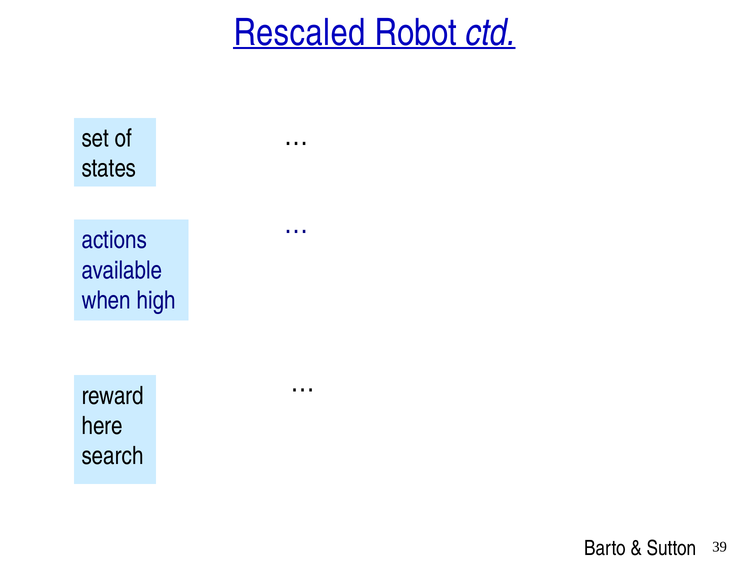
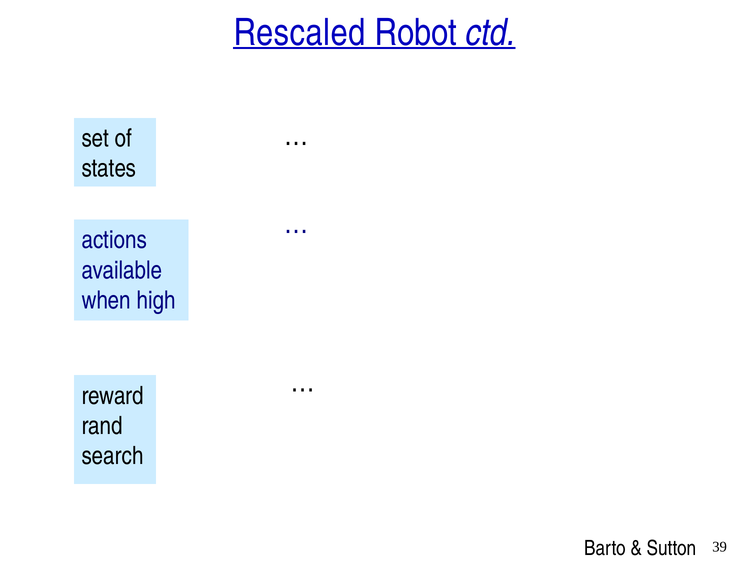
here: here -> rand (102, 426)
